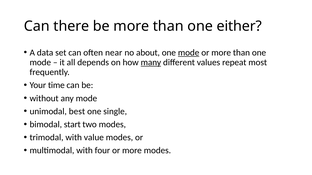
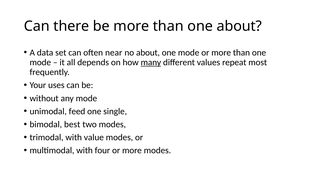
one either: either -> about (239, 26)
mode underline: present -> none (189, 53)
time: time -> uses (56, 85)
best: best -> feed (77, 112)
start: start -> best (72, 125)
